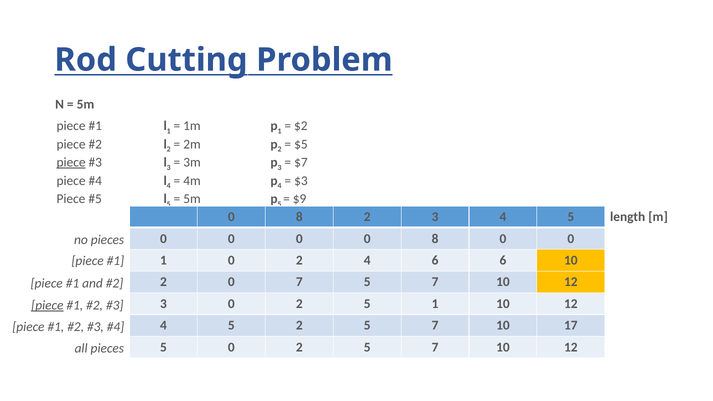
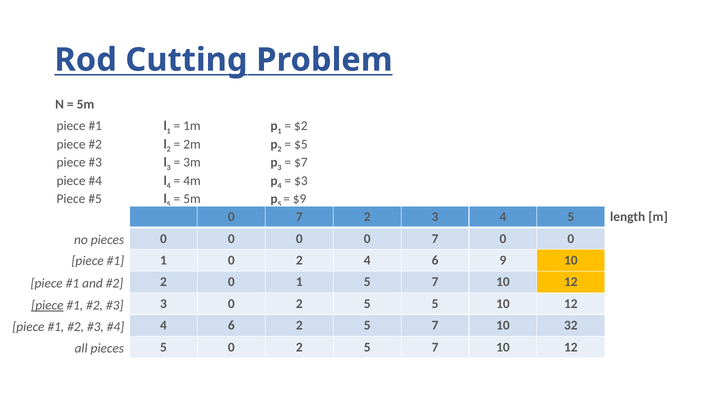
piece underline: present -> none (71, 162)
8: 8 -> 7 (299, 217)
0 0 8: 8 -> 7 (435, 239)
6 6: 6 -> 9 (503, 260)
2 0 7: 7 -> 1 (299, 282)
5 1: 1 -> 5 (435, 304)
5: 5 -> 6 (231, 325)
17: 17 -> 32 (571, 325)
